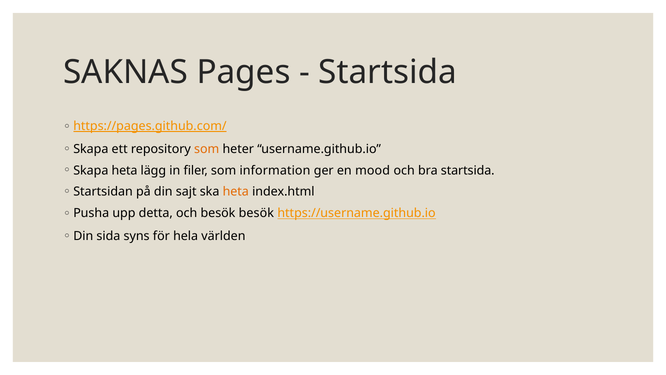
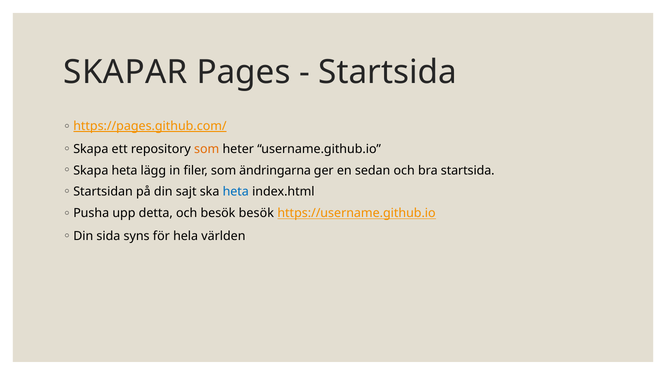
SAKNAS: SAKNAS -> SKAPAR (125, 72)
information: information -> ändringarna (275, 170)
mood: mood -> sedan (373, 170)
heta colour: orange -> blue (236, 191)
